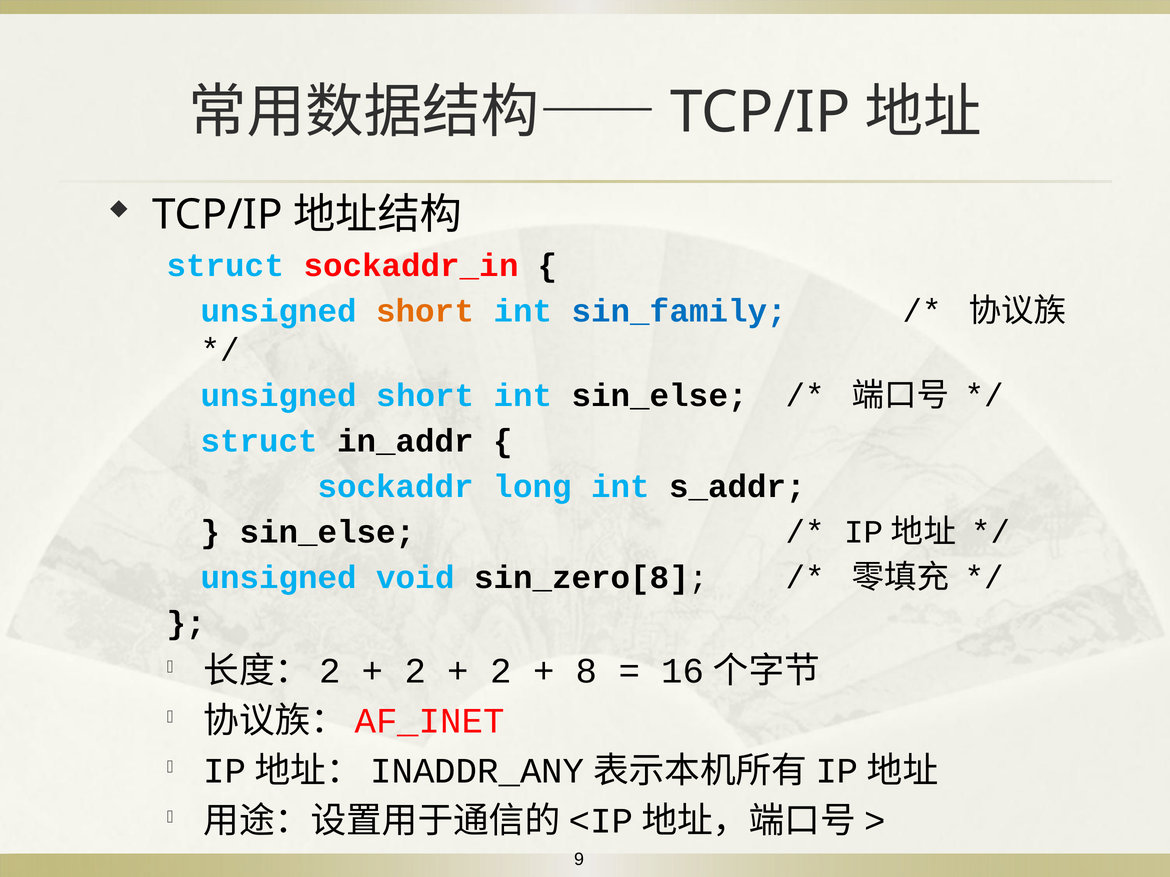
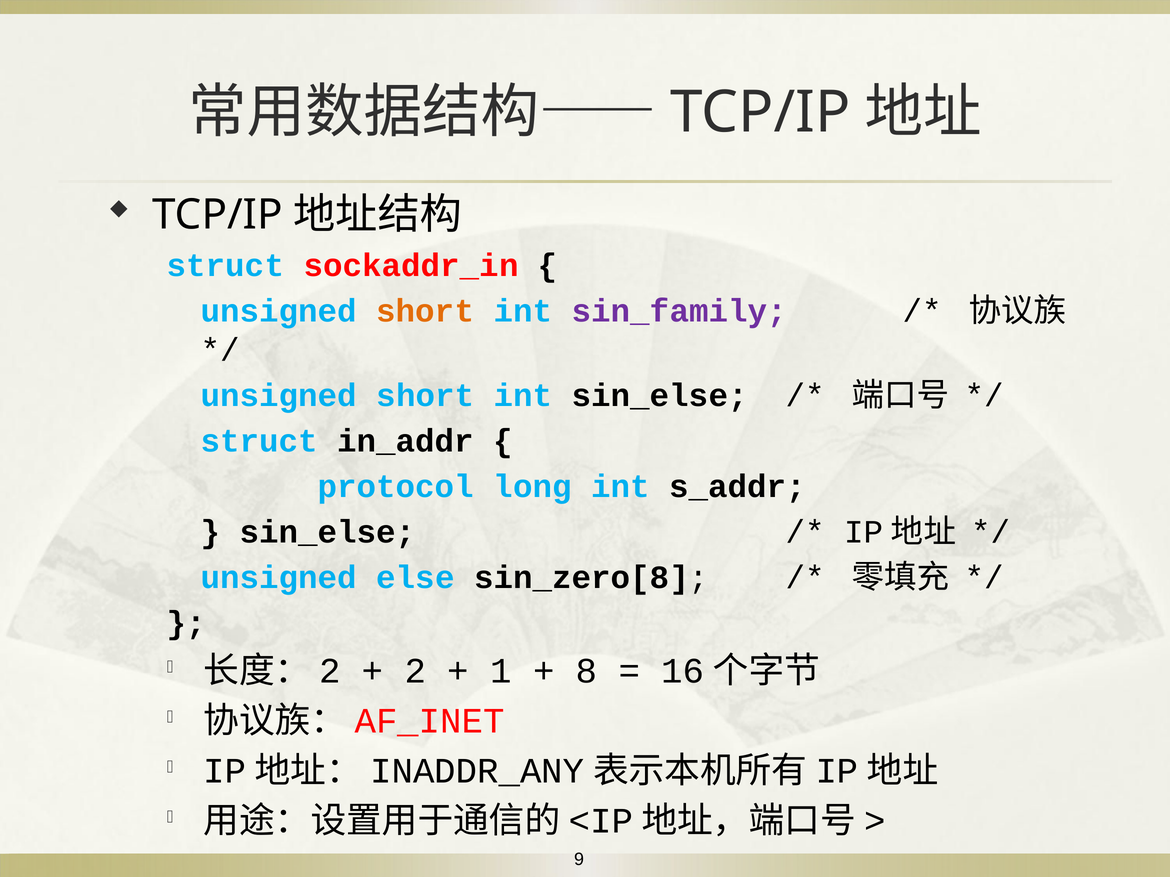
sin_family colour: blue -> purple (679, 311)
sockaddr: sockaddr -> protocol (396, 487)
void: void -> else (415, 578)
2: 2 -> 1 (501, 671)
